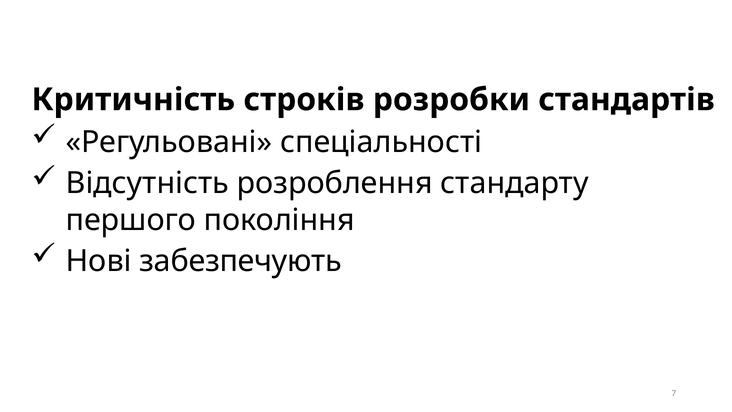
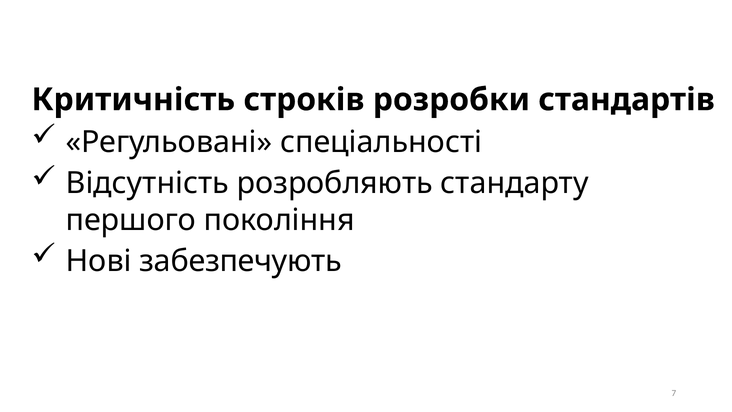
розроблення: розроблення -> розробляють (335, 183)
